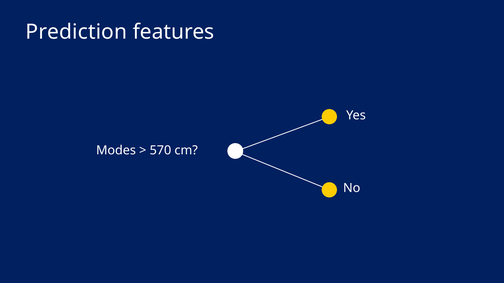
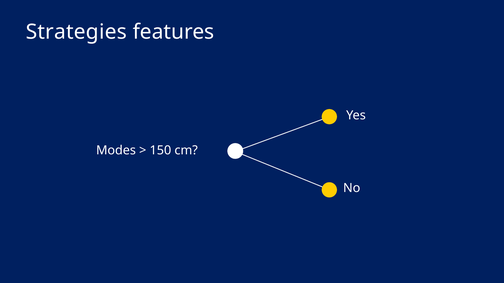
Prediction: Prediction -> Strategies (76, 32)
570: 570 -> 150 (160, 151)
